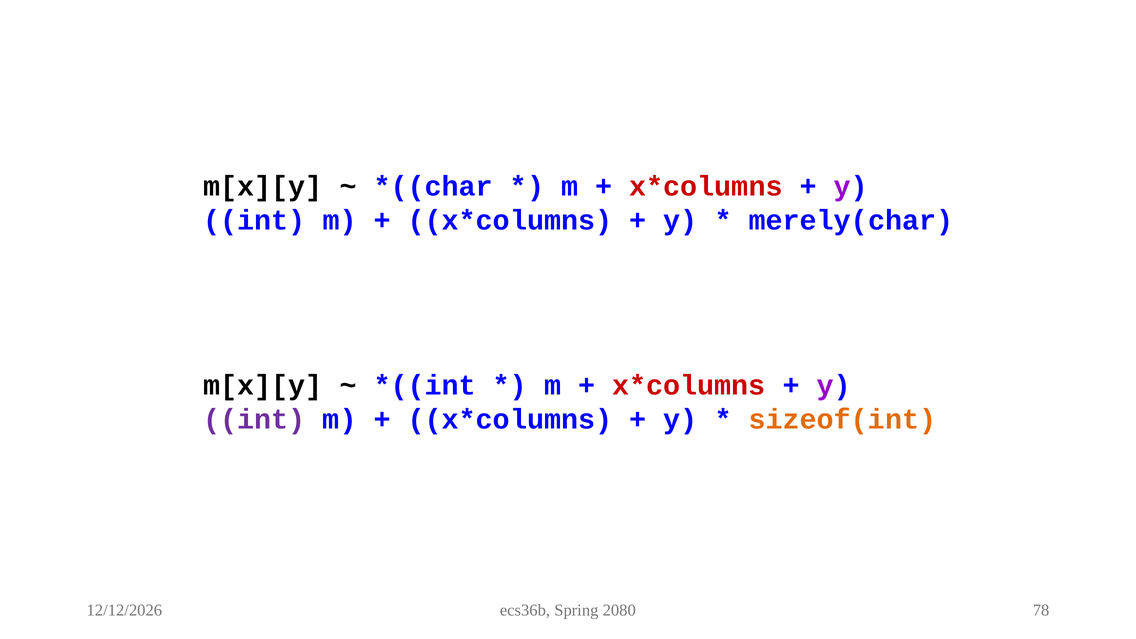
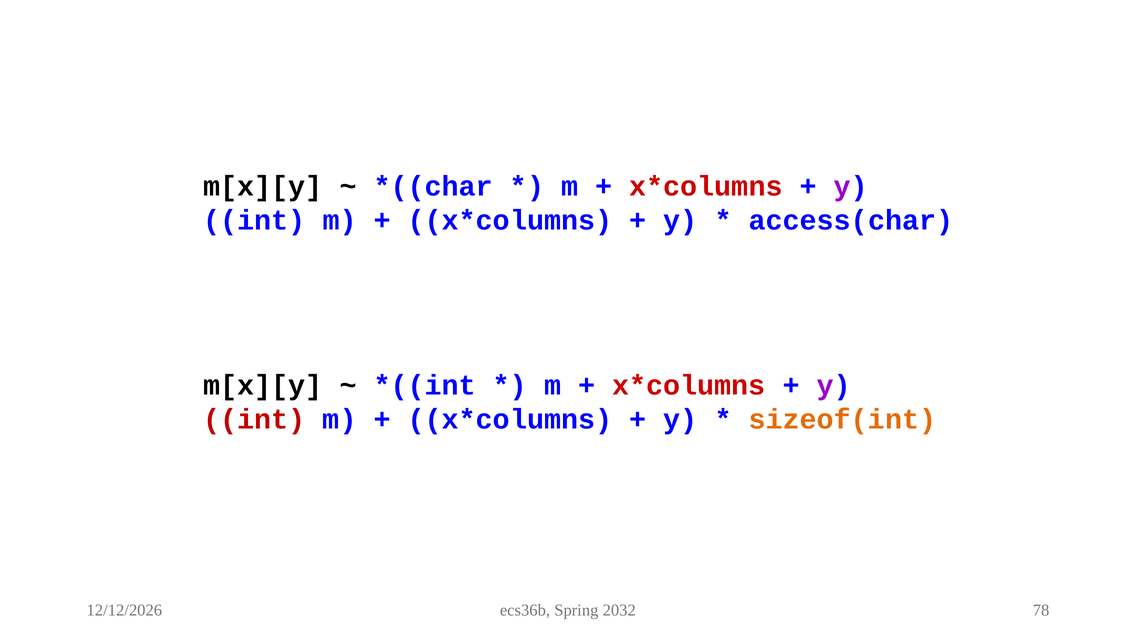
merely(char: merely(char -> access(char (851, 221)
int colour: purple -> red (254, 419)
2080: 2080 -> 2032 (619, 610)
